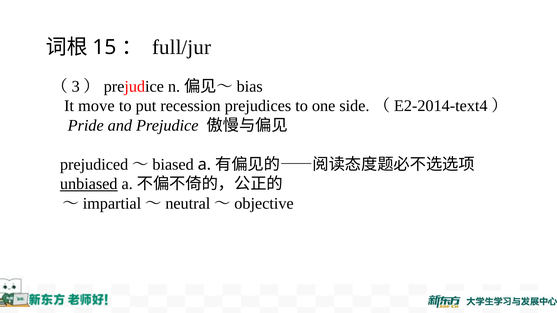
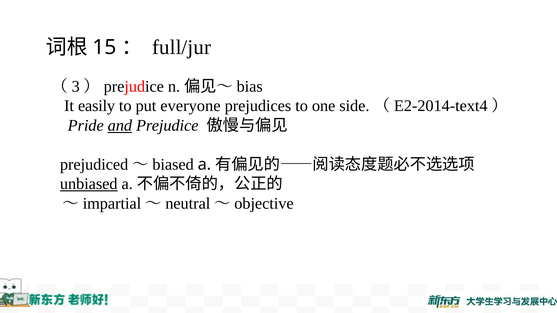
move: move -> easily (97, 106)
recession: recession -> everyone (190, 106)
and underline: none -> present (120, 126)
